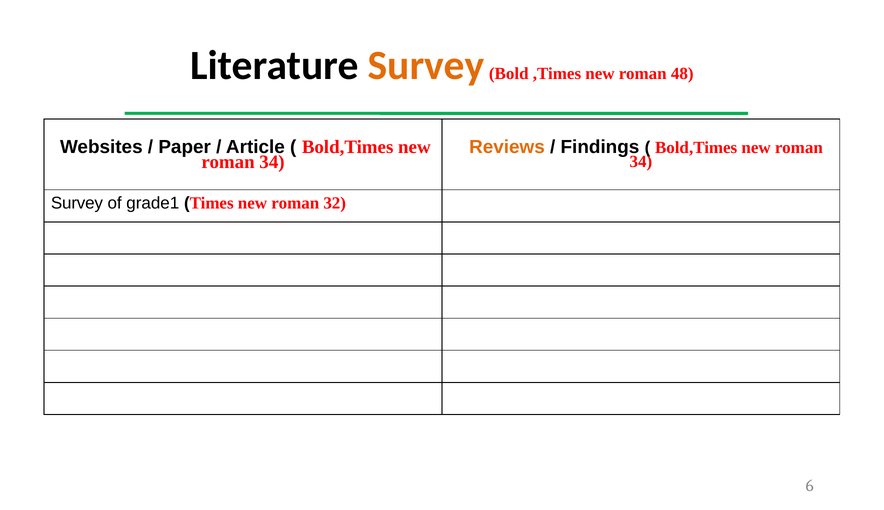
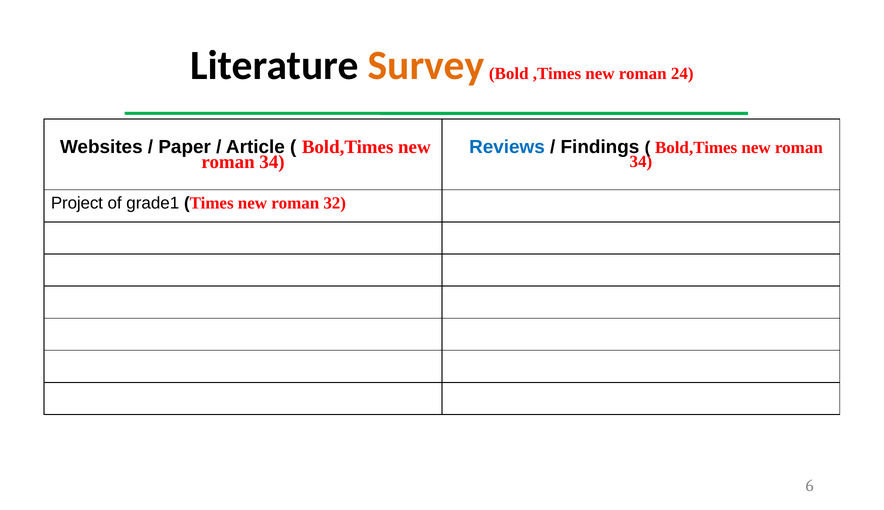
48: 48 -> 24 (682, 74)
Reviews colour: orange -> blue (507, 147)
Survey: Survey -> Project (77, 203)
